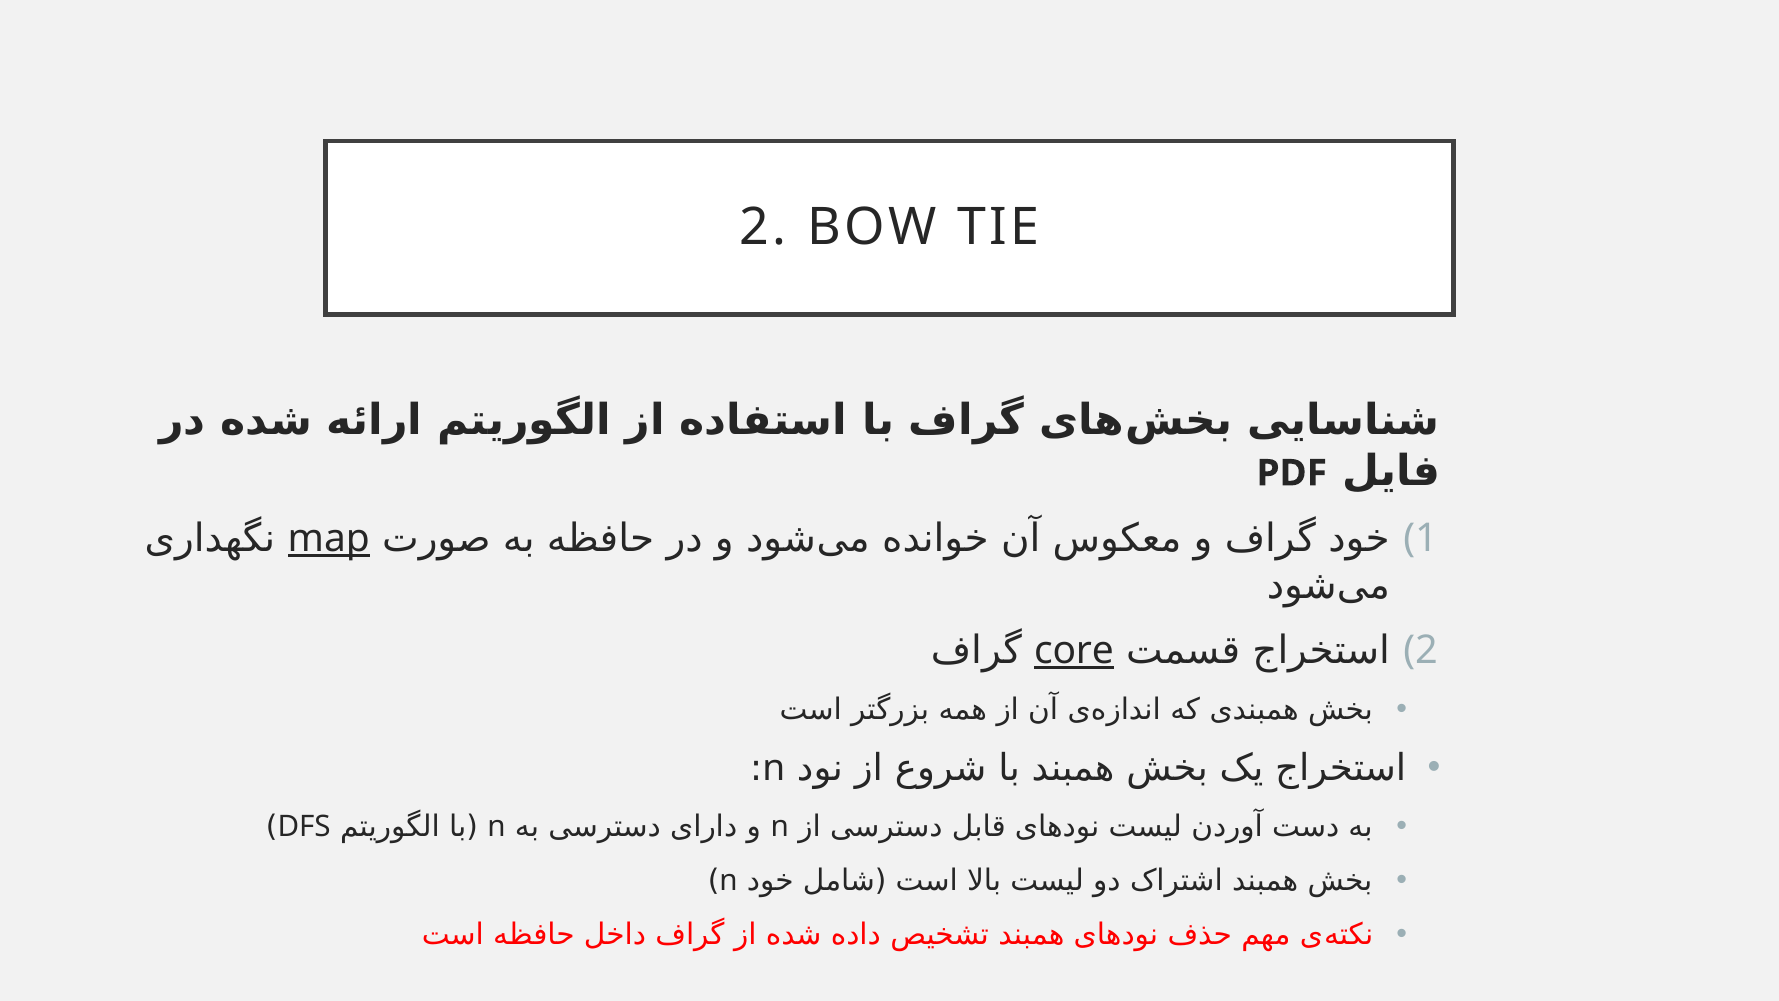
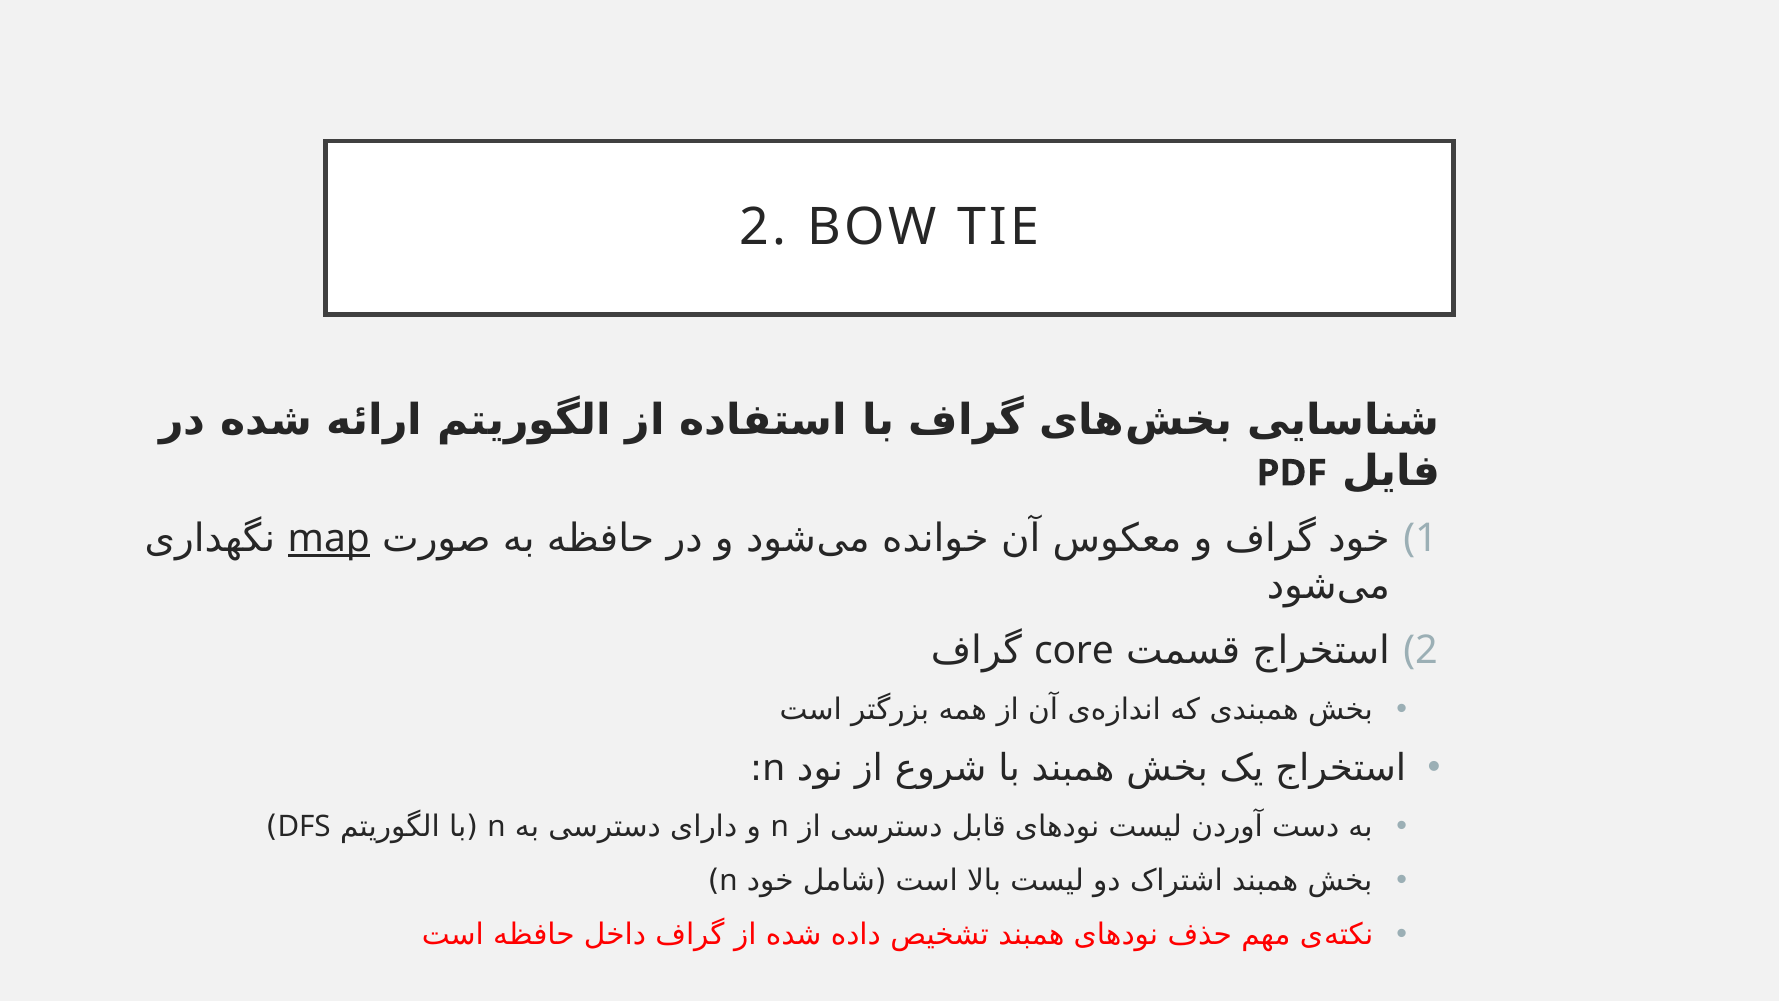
core underline: present -> none (1074, 650)
